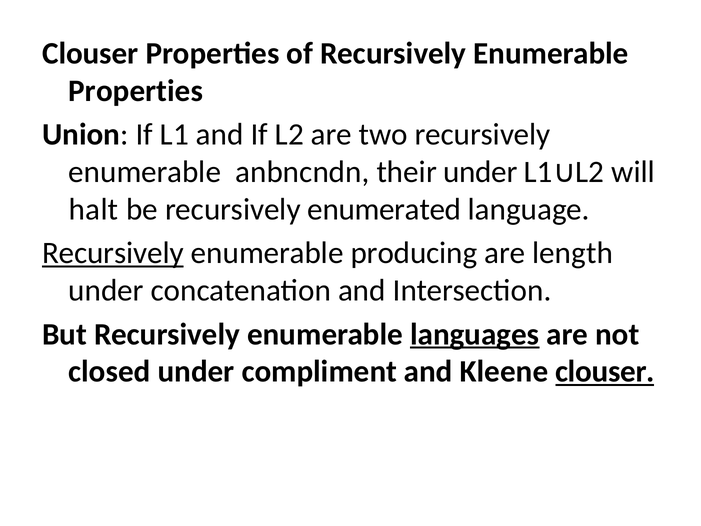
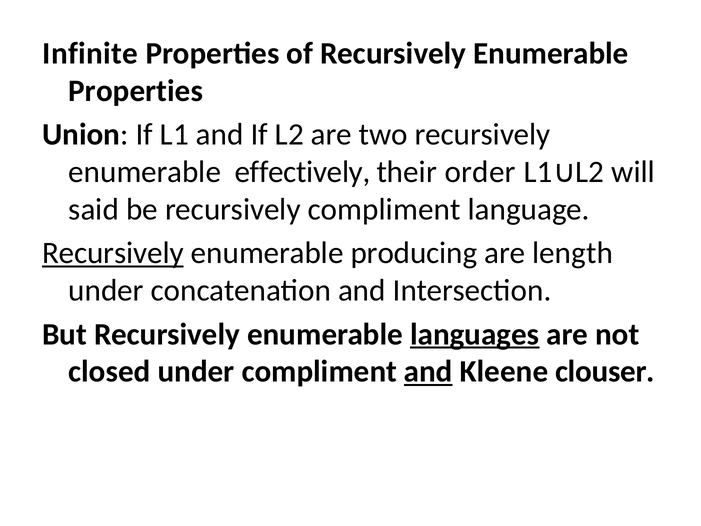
Clouser: Clouser -> Infinite (90, 54)
anbncndn: anbncndn -> effectively (303, 172)
their under: under -> order (480, 172)
halt: halt -> said (94, 209)
recursively enumerated: enumerated -> compliment (384, 209)
and underline: none -> present (428, 371)
clouser underline: present -> none (605, 371)
